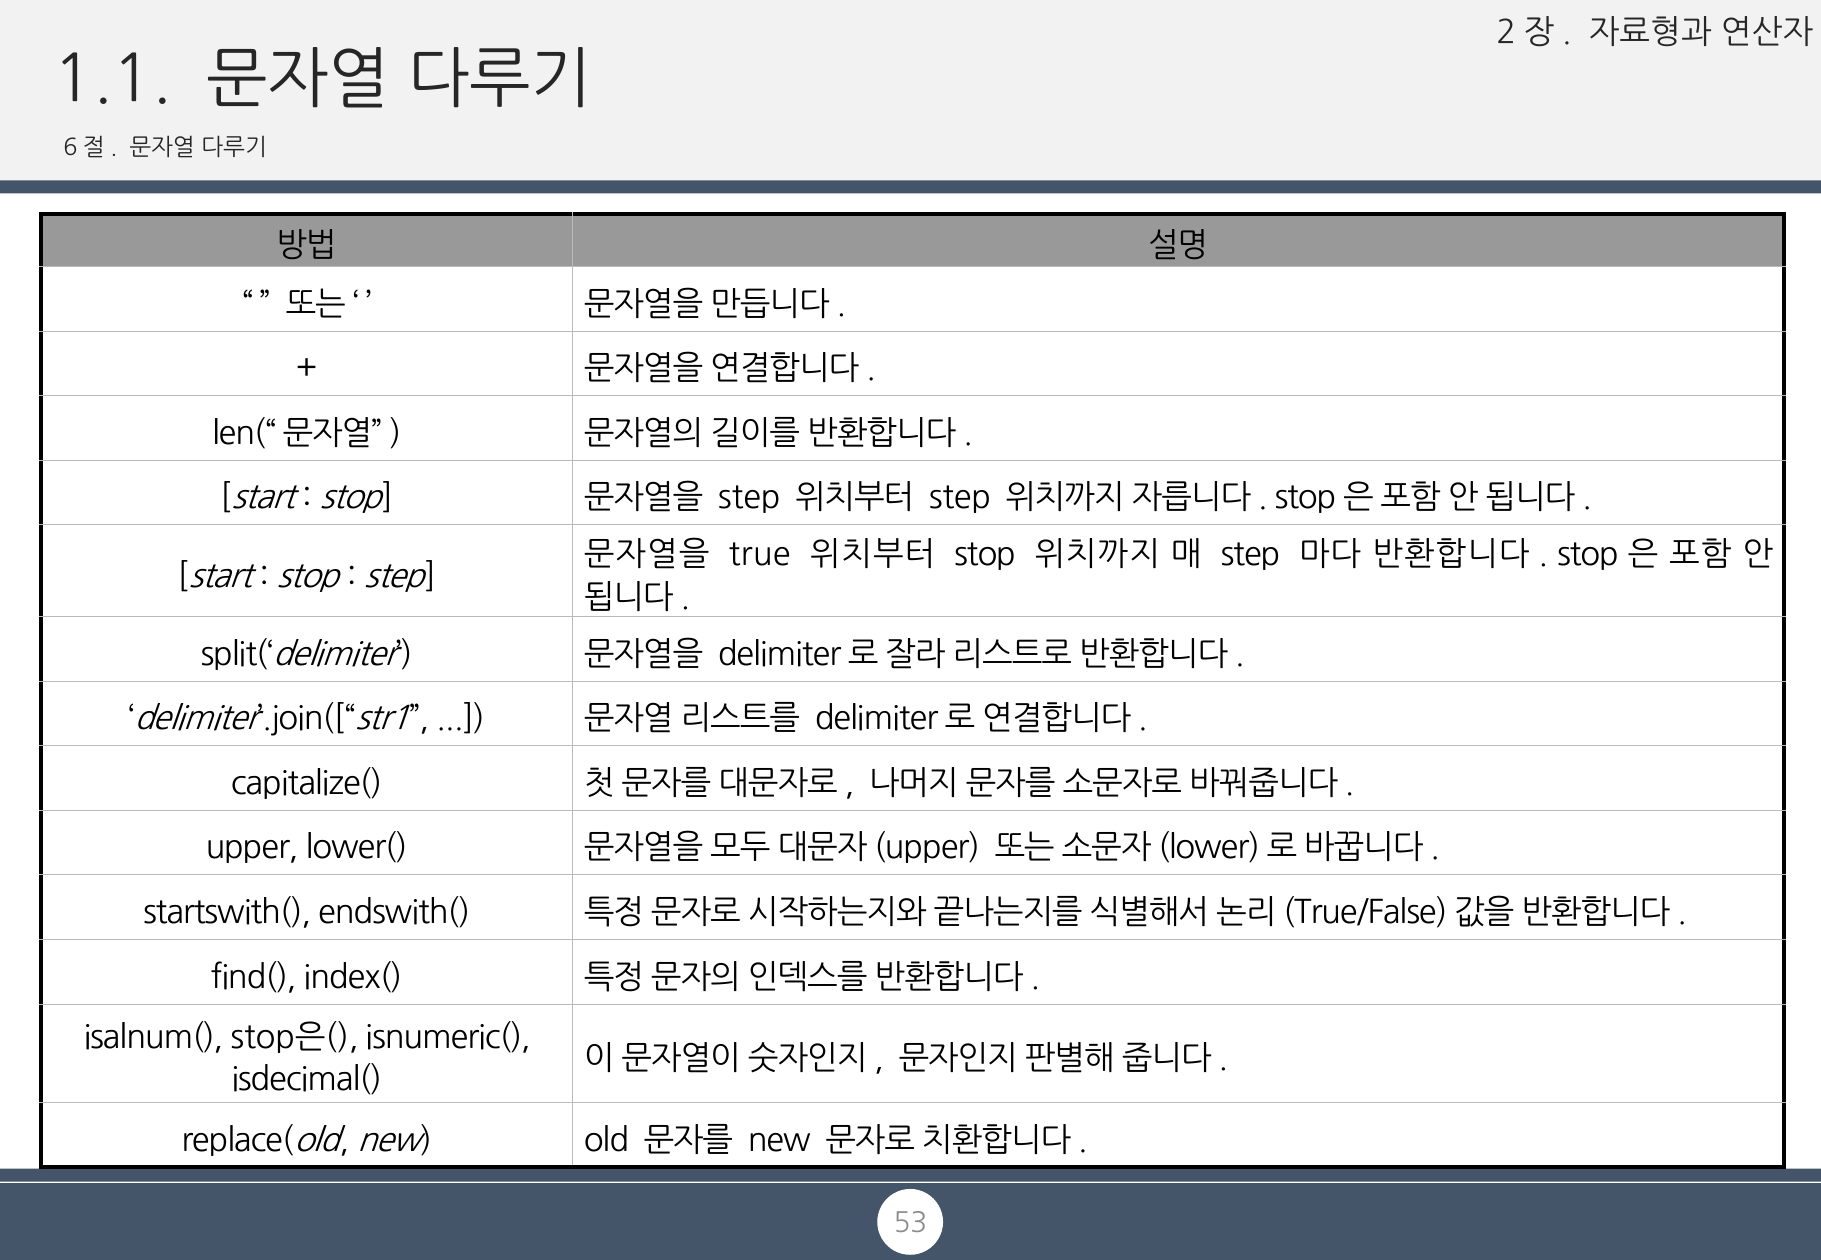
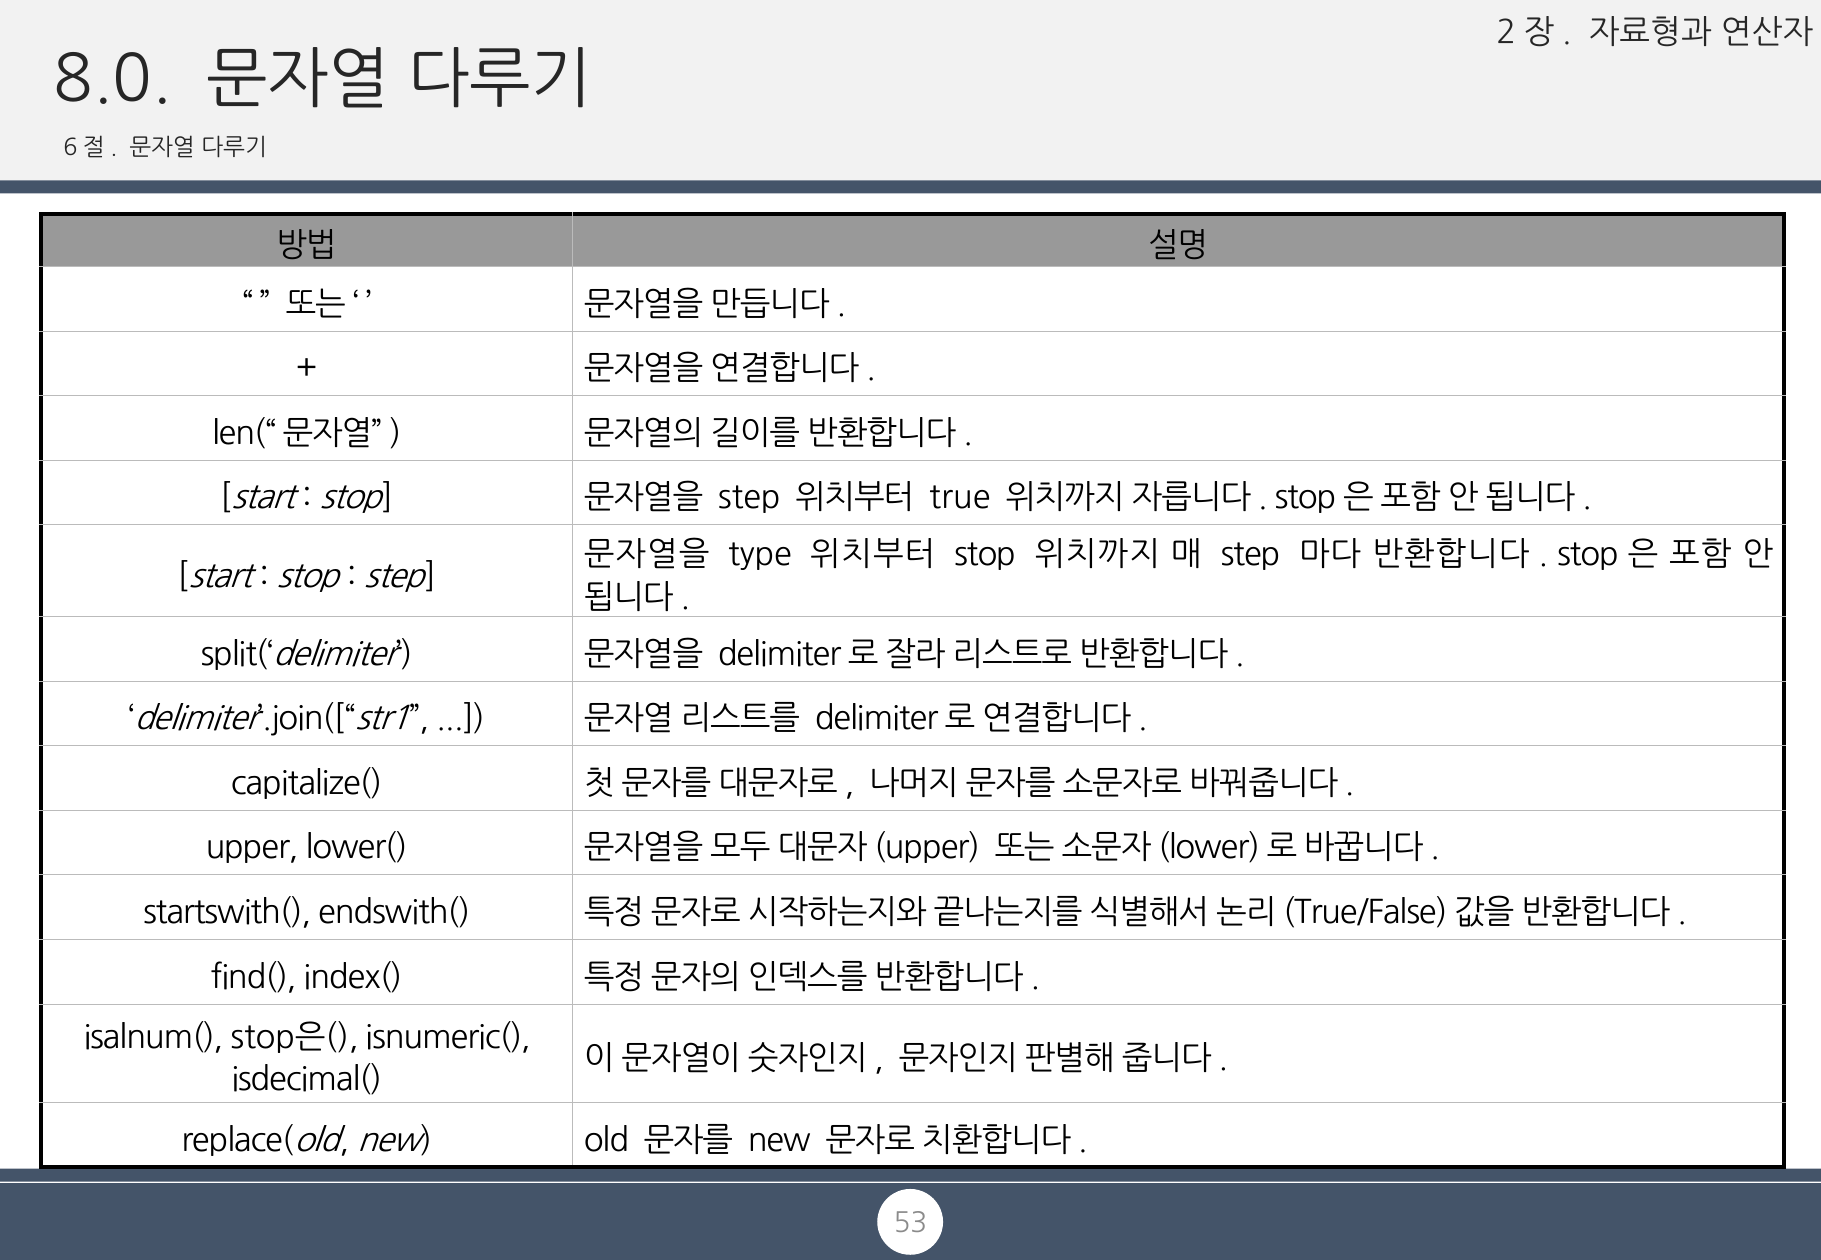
1.1: 1.1 -> 8.0 (113, 80)
step: step -> true (960, 498)
true: true -> type (760, 555)
